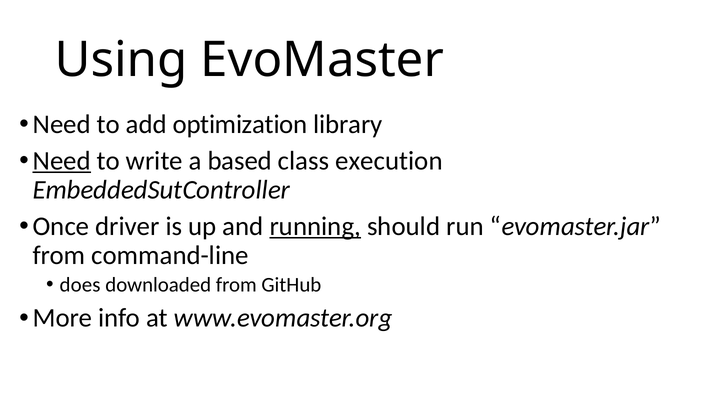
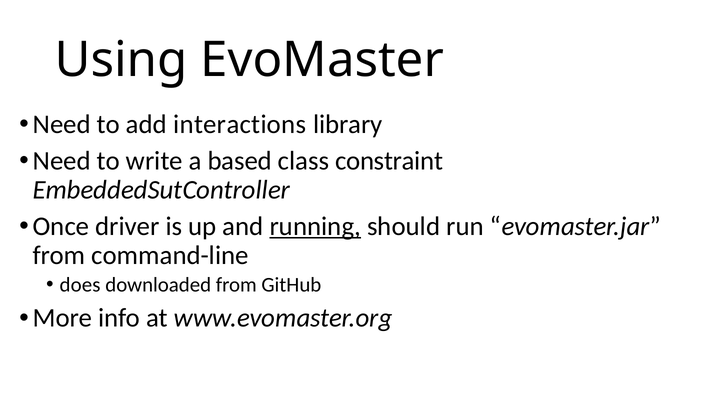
optimization: optimization -> interactions (240, 124)
Need underline: present -> none (62, 161)
execution: execution -> constraint (389, 161)
